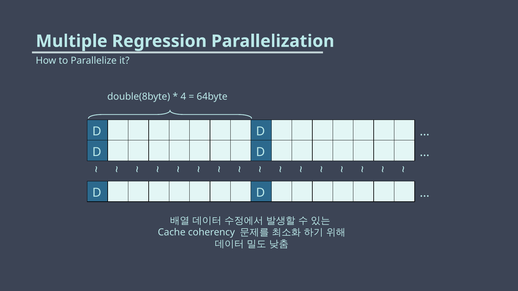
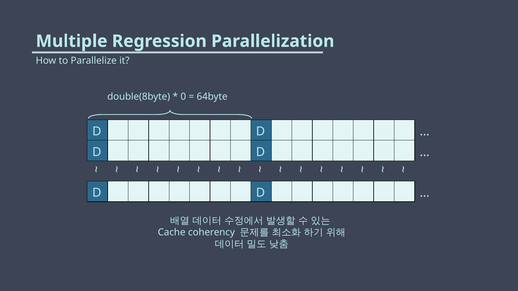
4: 4 -> 0 (183, 97)
